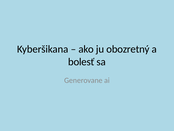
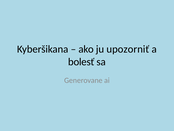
obozretný: obozretný -> upozorniť (128, 49)
